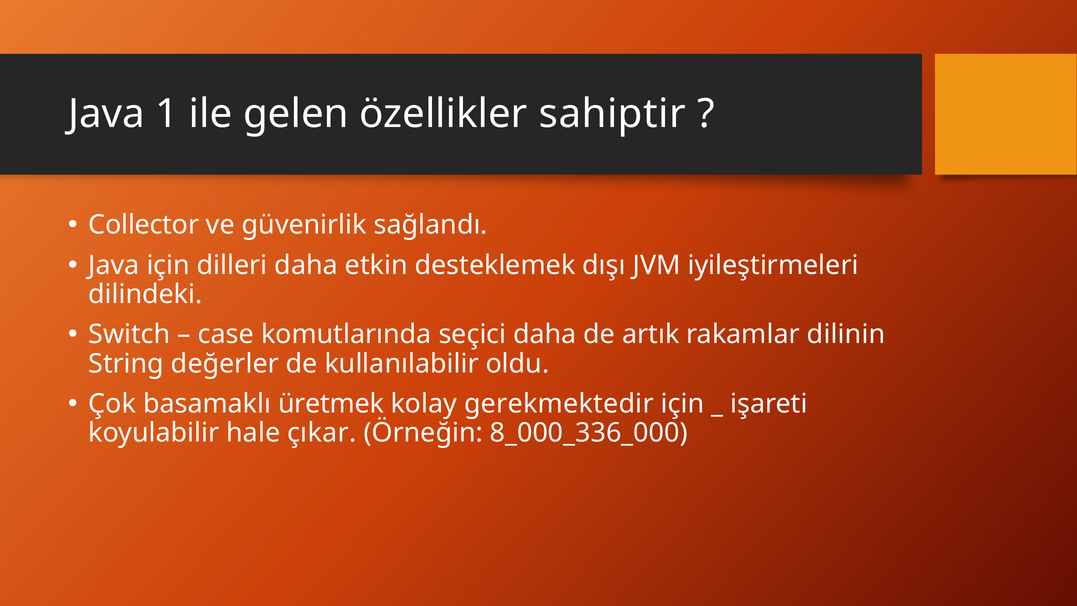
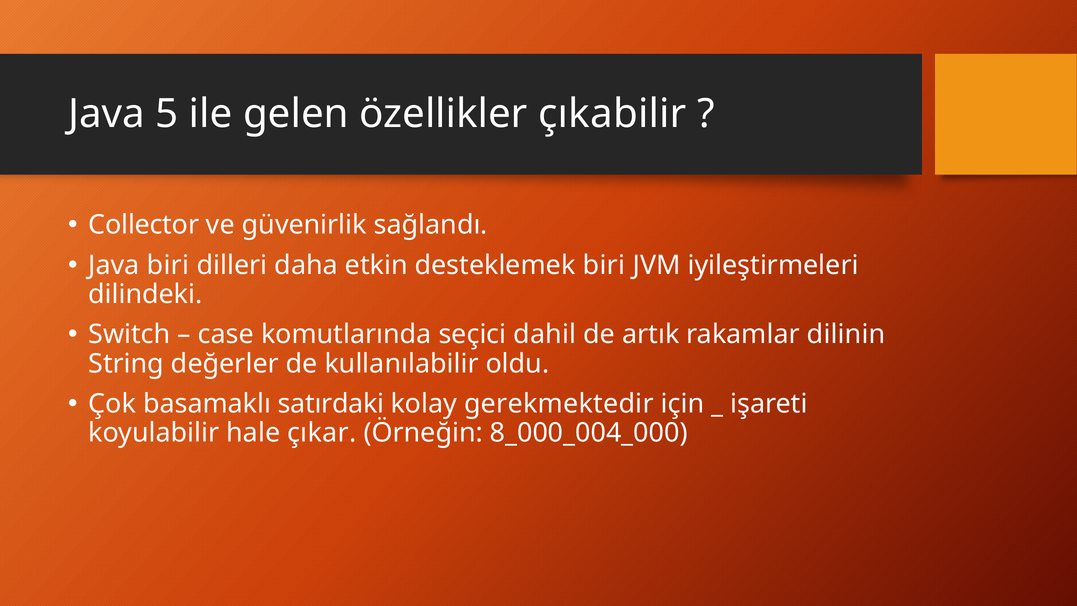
1: 1 -> 5 (167, 114)
sahiptir: sahiptir -> çıkabilir (612, 114)
Java için: için -> biri (168, 265)
desteklemek dışı: dışı -> biri (604, 265)
seçici daha: daha -> dahil (545, 334)
üretmek: üretmek -> satırdaki (331, 404)
8_000_336_000: 8_000_336_000 -> 8_000_004_000 (589, 433)
